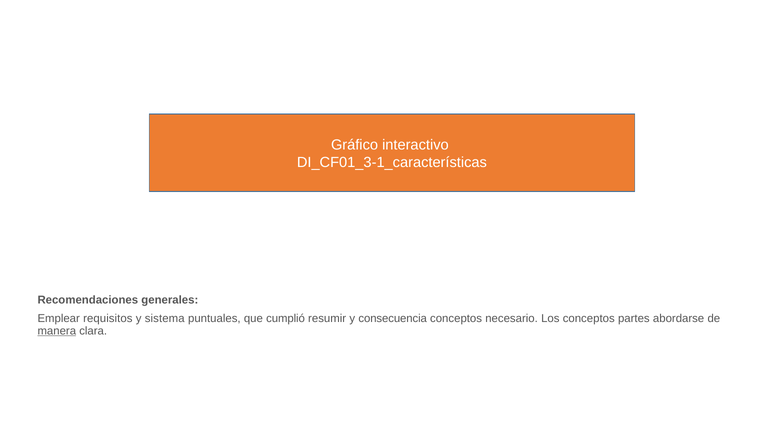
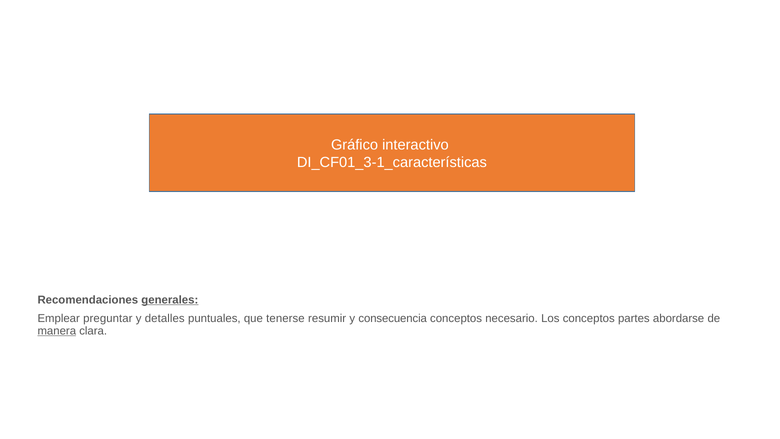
generales underline: none -> present (170, 300)
requisitos: requisitos -> preguntar (108, 318)
sistema: sistema -> detalles (165, 318)
cumplió: cumplió -> tenerse (285, 318)
